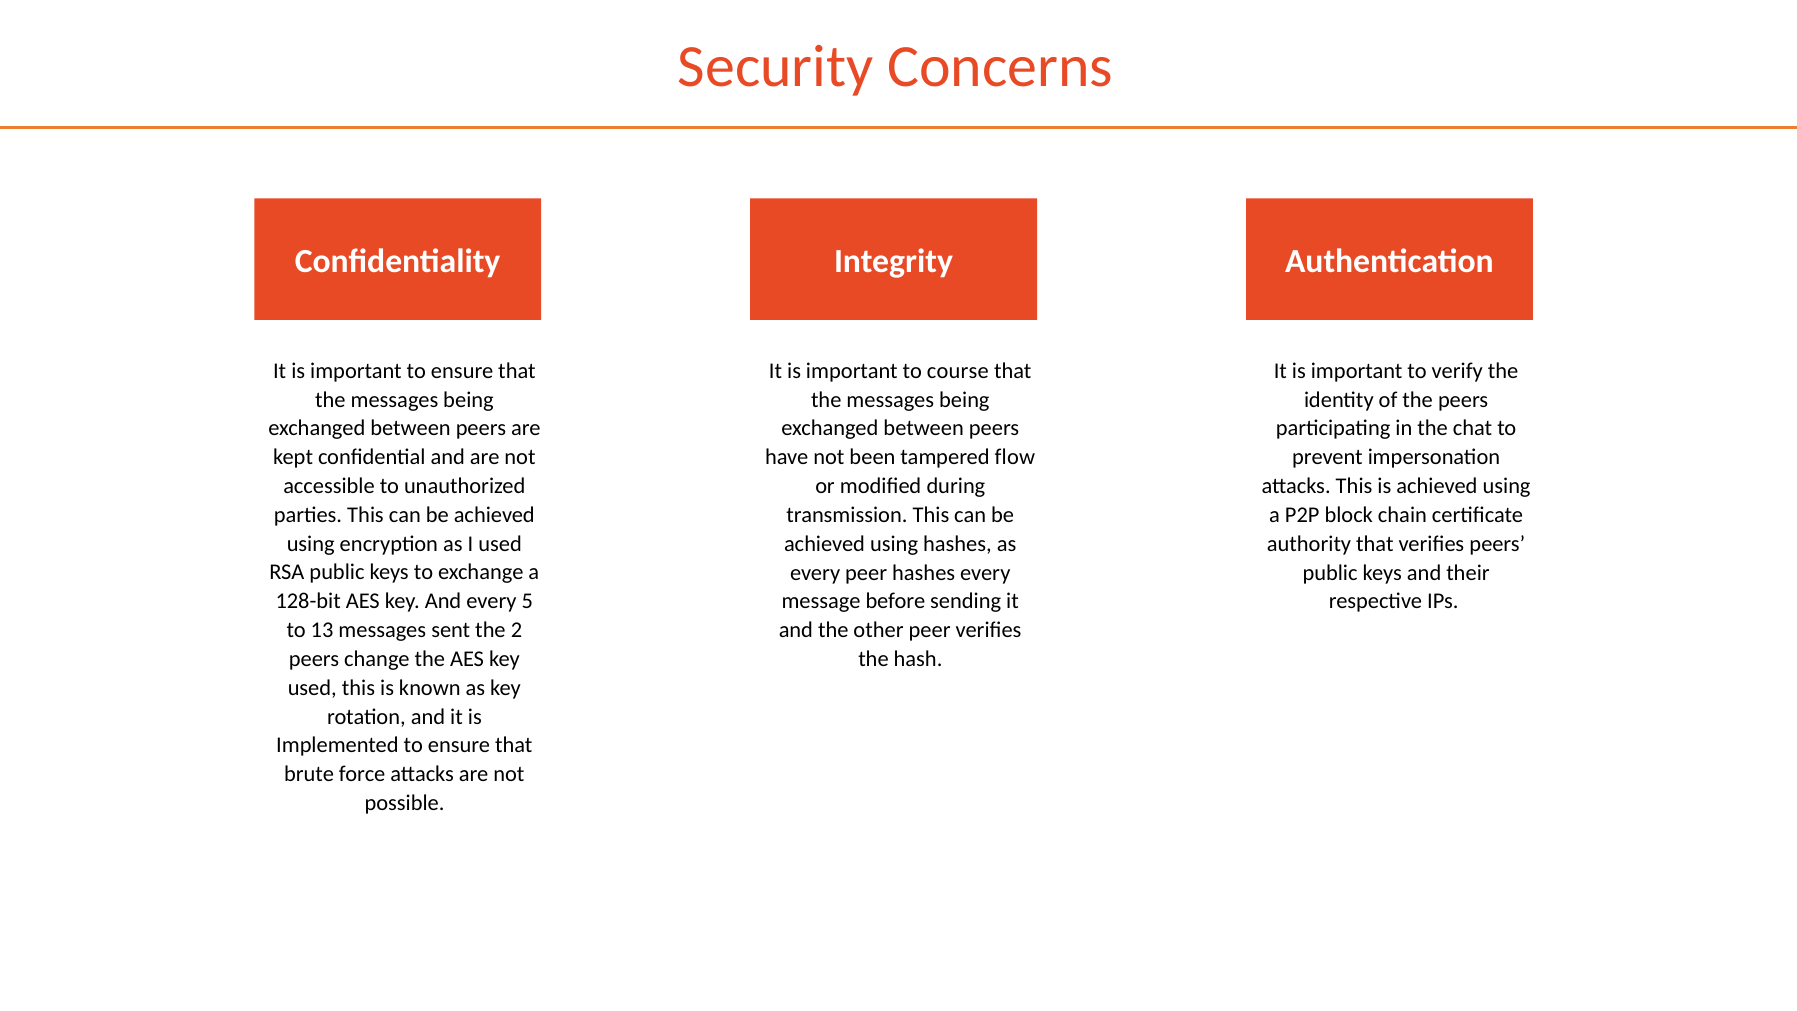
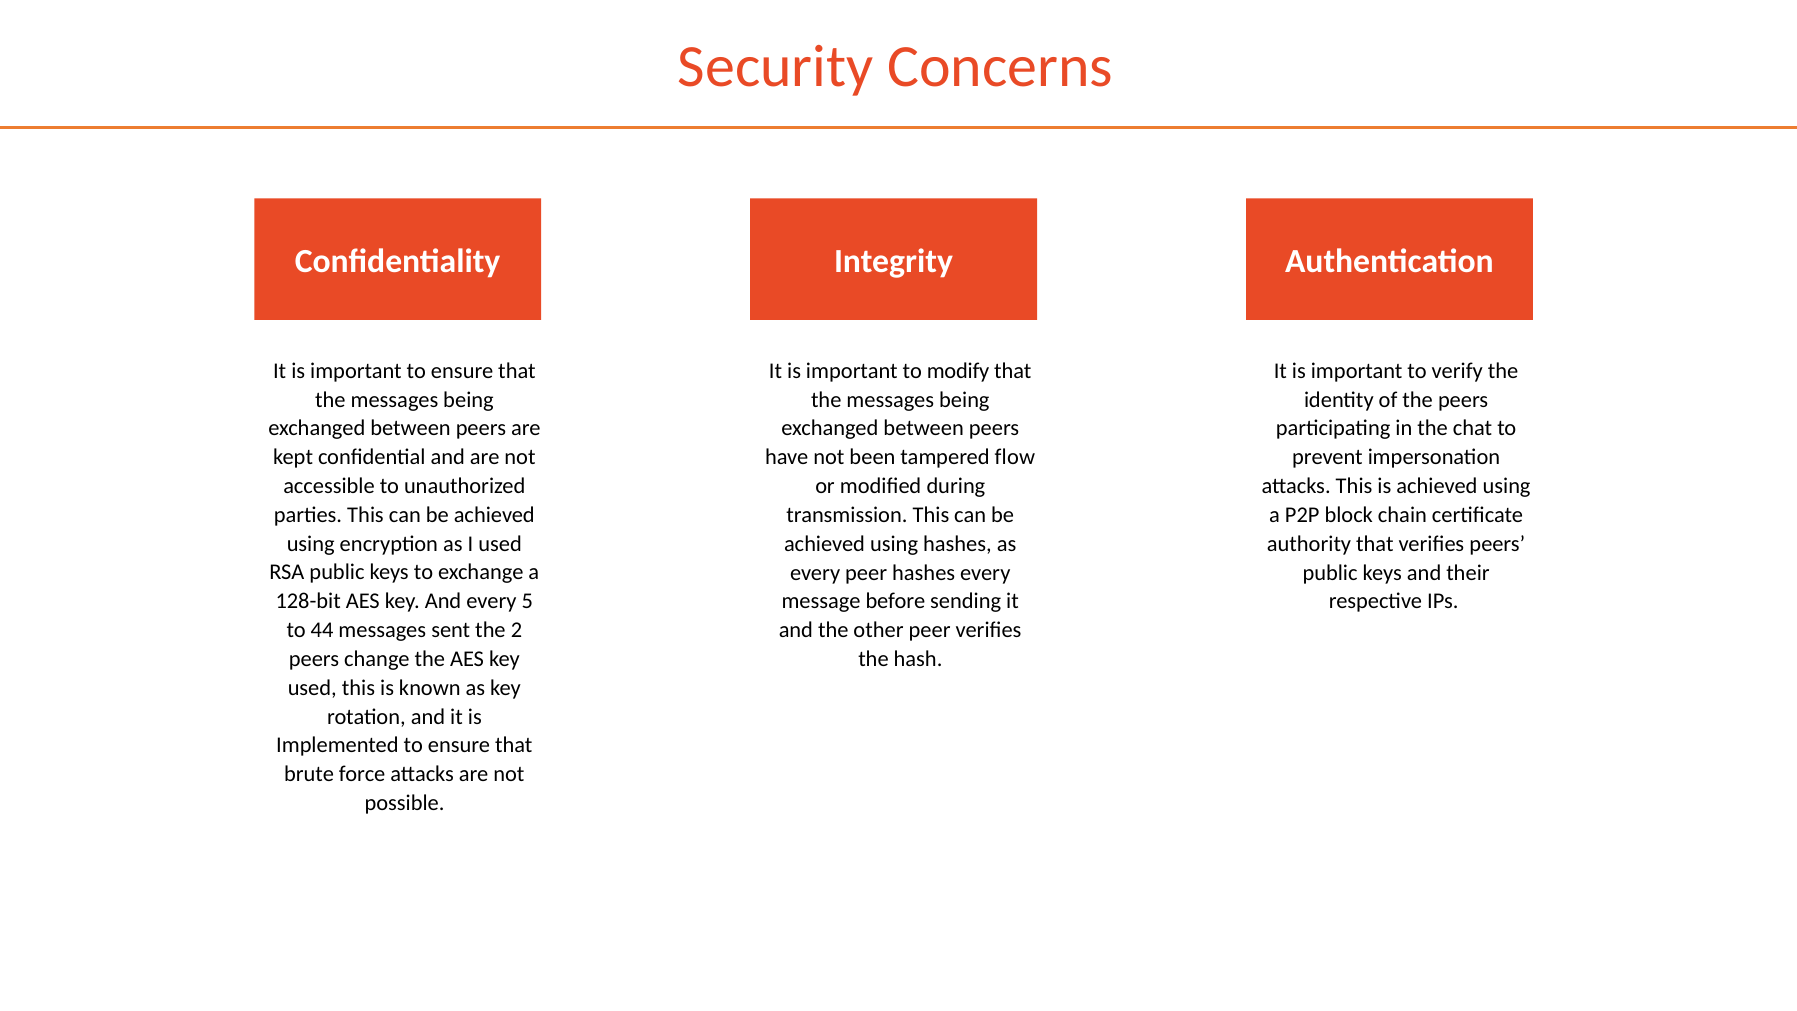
course: course -> modify (958, 371)
13: 13 -> 44 (322, 630)
